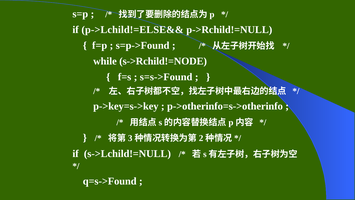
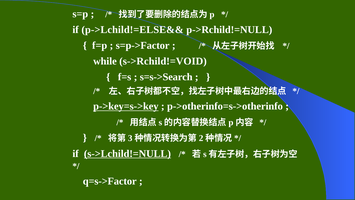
s=p->Found: s=p->Found -> s=p->Factor (143, 45)
s->Rchild!=NODE: s->Rchild!=NODE -> s->Rchild!=VOID (163, 61)
s=s->Found: s=s->Found -> s=s->Search (166, 77)
p->key=s->key underline: none -> present (126, 106)
s->Lchild!=NULL underline: none -> present (127, 153)
q=s->Found: q=s->Found -> q=s->Factor (110, 181)
